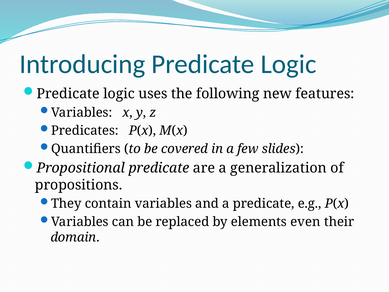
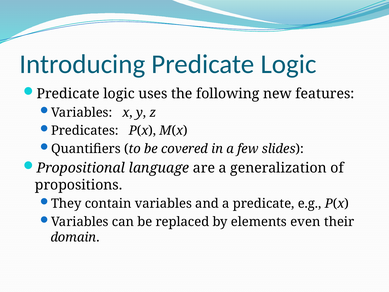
Propositional predicate: predicate -> language (159, 168)
